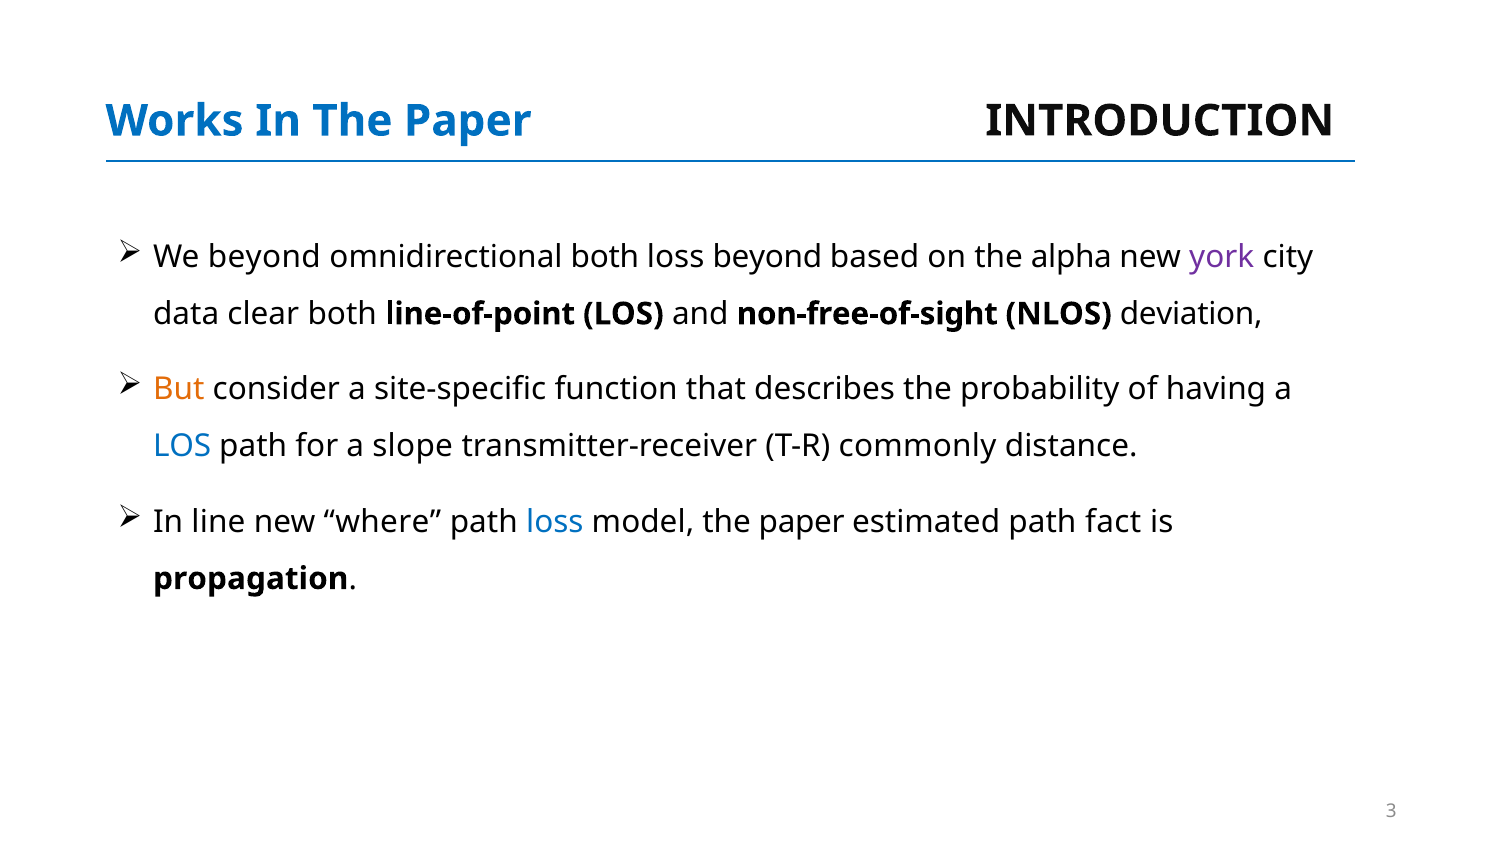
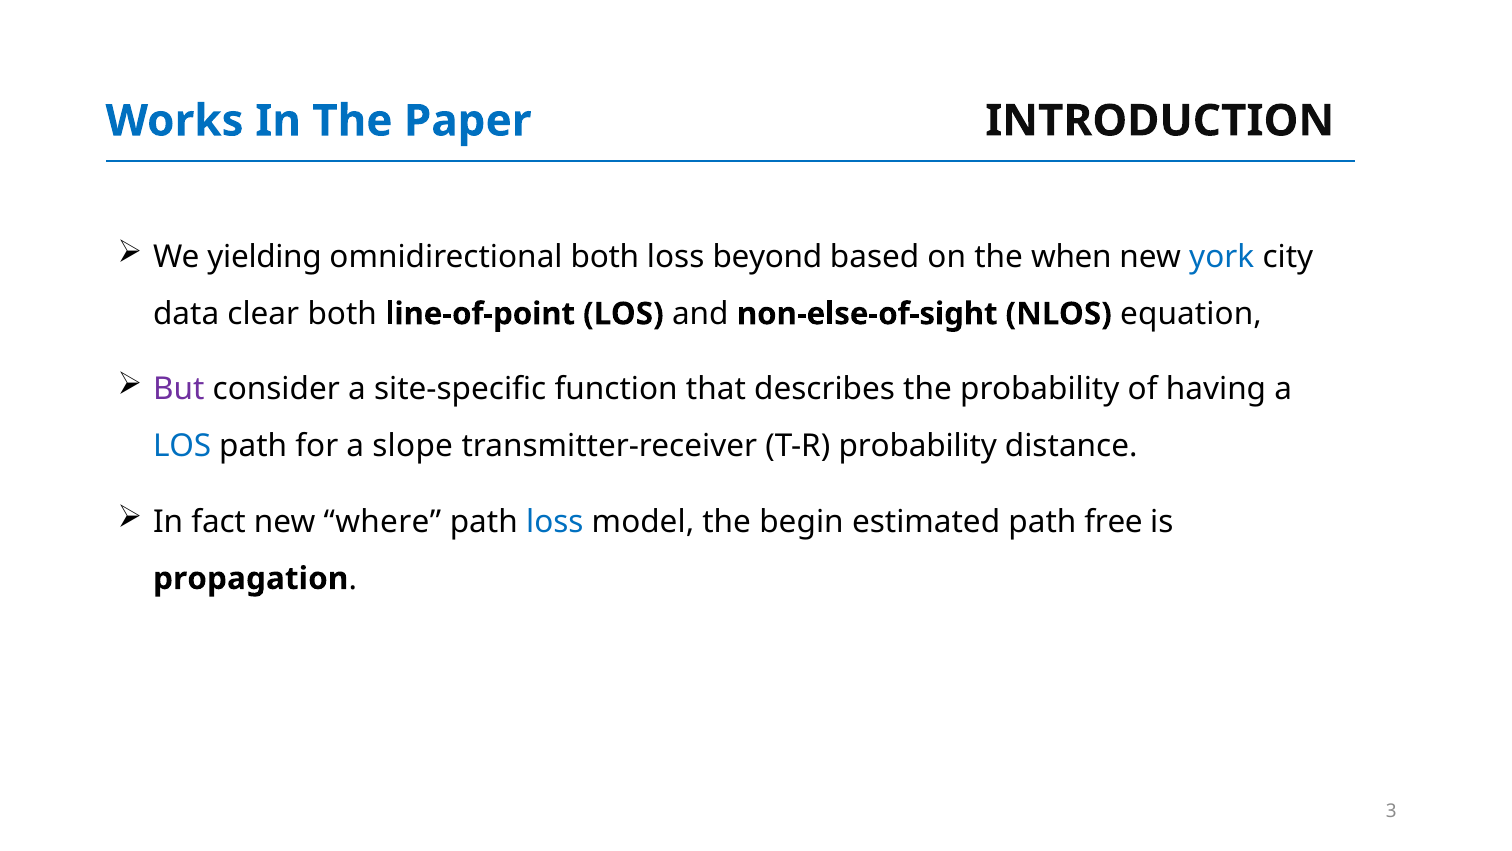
We beyond: beyond -> yielding (265, 257)
alpha: alpha -> when (1071, 257)
york colour: purple -> blue (1222, 257)
non-free-of-sight: non-free-of-sight -> non-else-of-sight (867, 314)
deviation: deviation -> equation (1191, 314)
But colour: orange -> purple (179, 389)
T-R commonly: commonly -> probability (918, 446)
line: line -> fact (219, 522)
model the paper: paper -> begin (802, 522)
fact: fact -> free (1114, 522)
